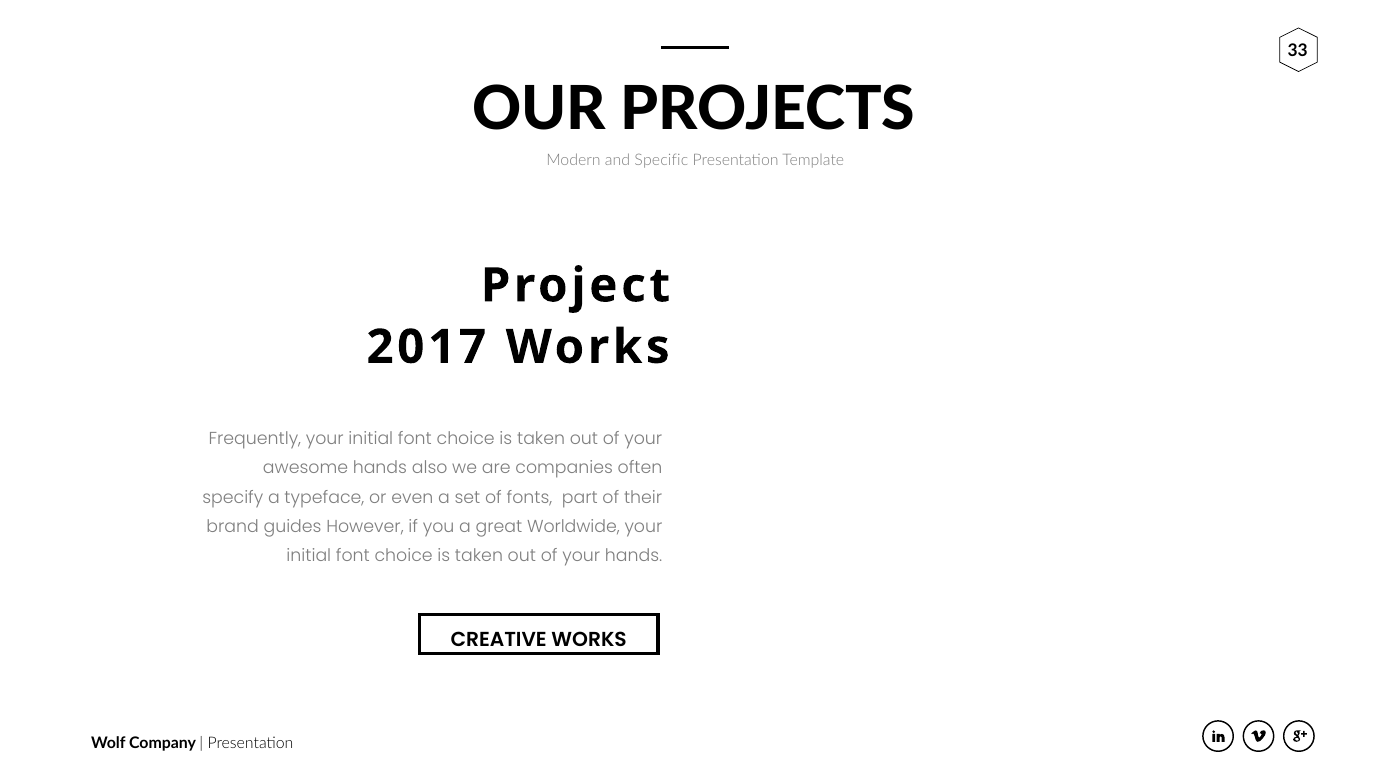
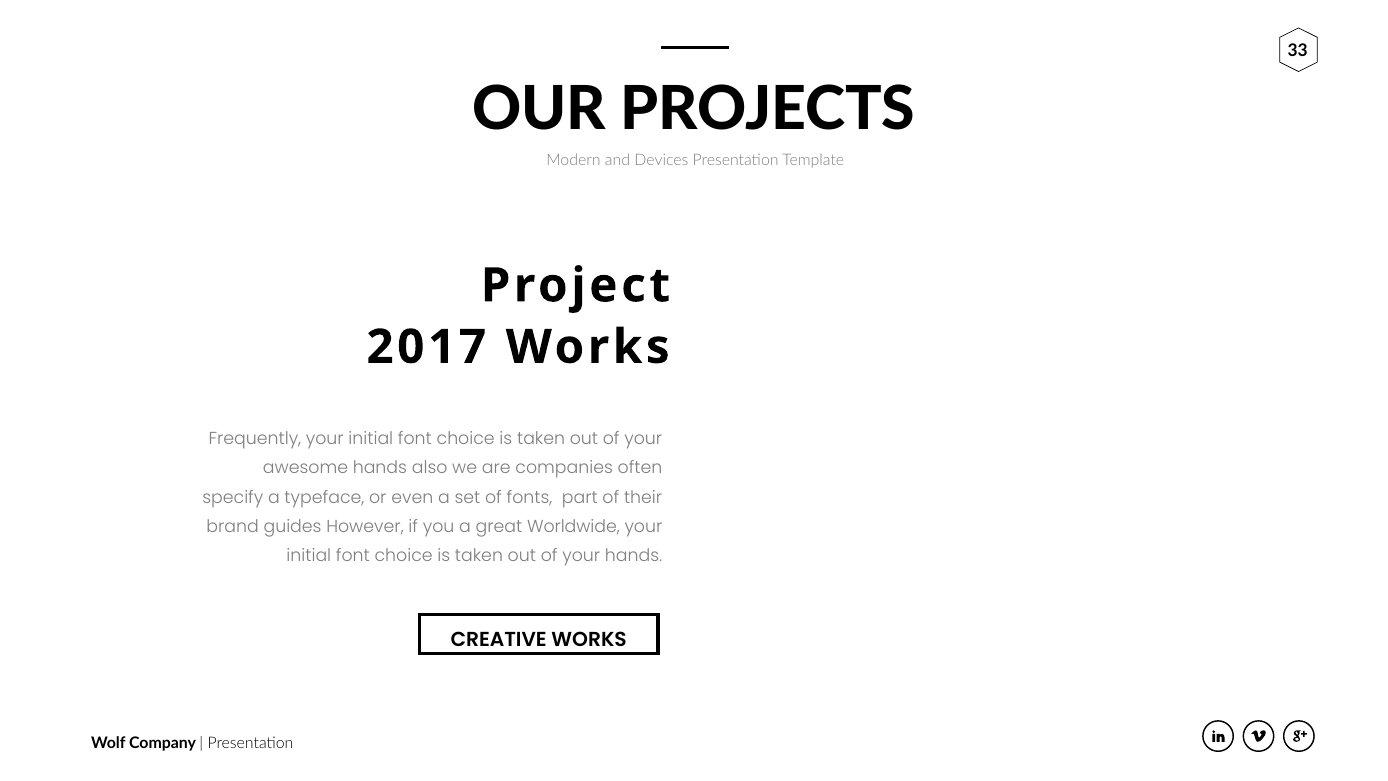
Specific: Specific -> Devices (661, 160)
